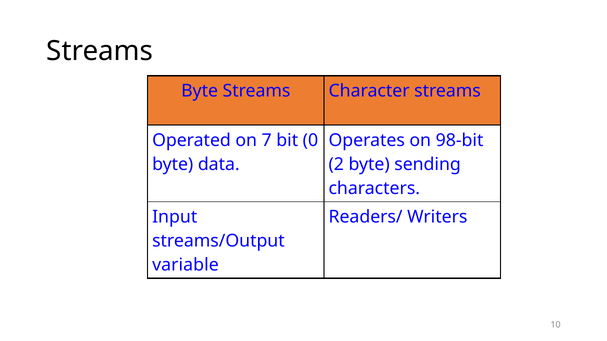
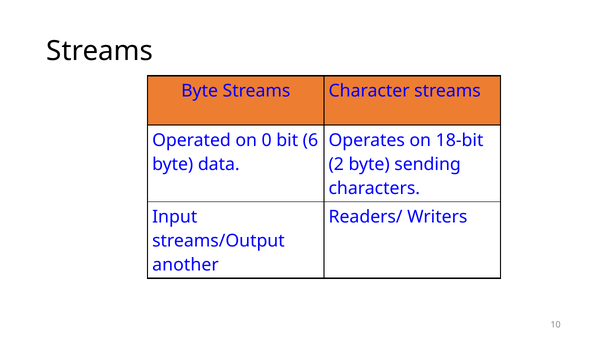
7: 7 -> 0 (267, 140)
0: 0 -> 6 (310, 140)
98-bit: 98-bit -> 18-bit (460, 140)
variable: variable -> another (185, 265)
